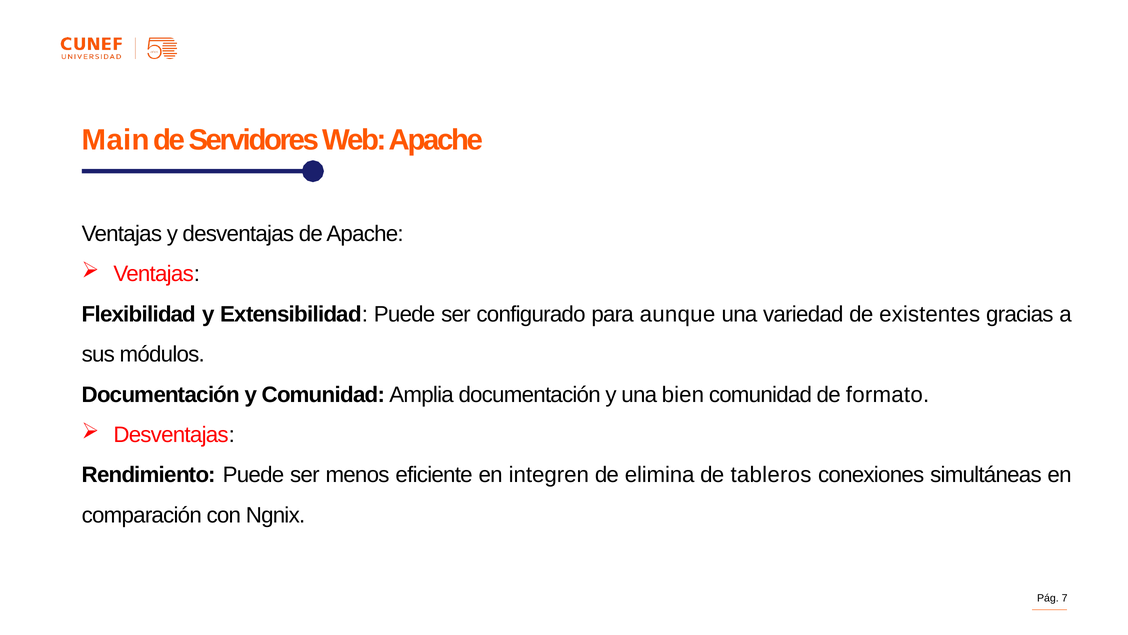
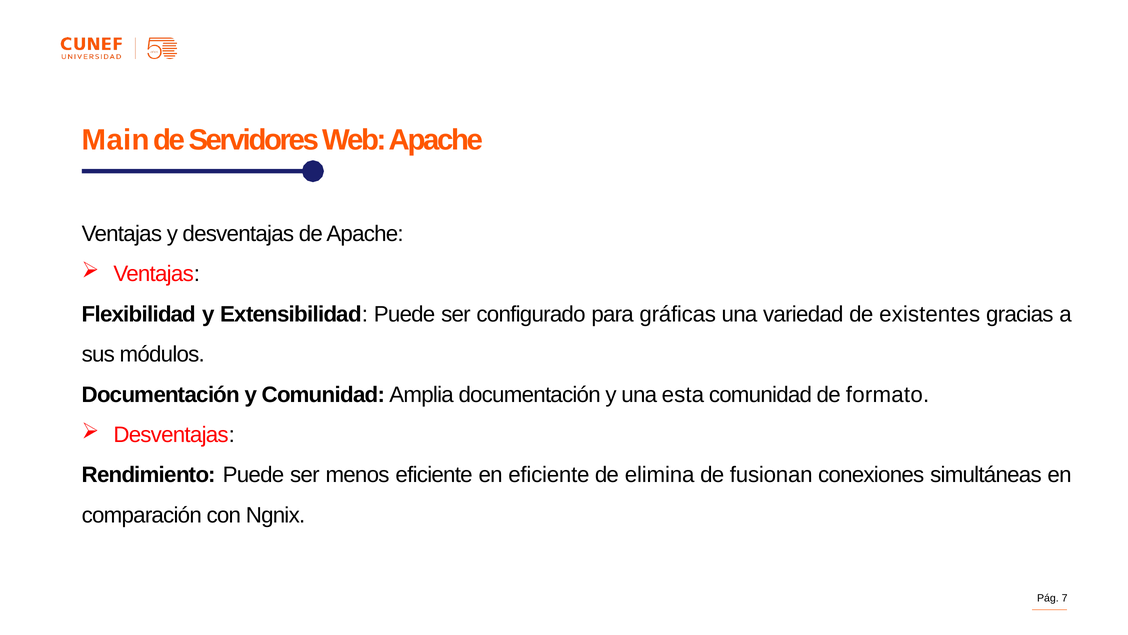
aunque: aunque -> gráficas (678, 314)
bien: bien -> esta (683, 394)
en integren: integren -> eficiente (549, 475)
tableros: tableros -> fusionan (771, 475)
